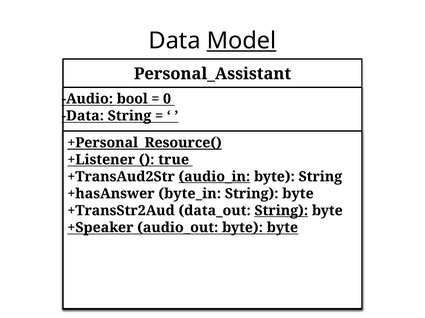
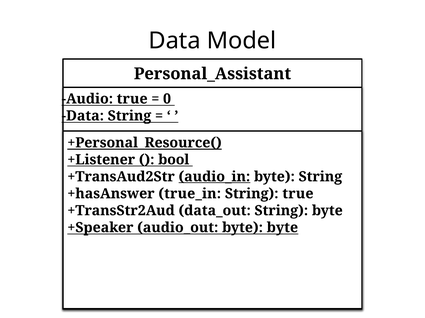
Model underline: present -> none (242, 41)
Audio bool: bool -> true (132, 99)
true: true -> bool (174, 160)
byte_in: byte_in -> true_in (190, 194)
byte: byte -> true (298, 194)
String underline: present -> none (281, 211)
